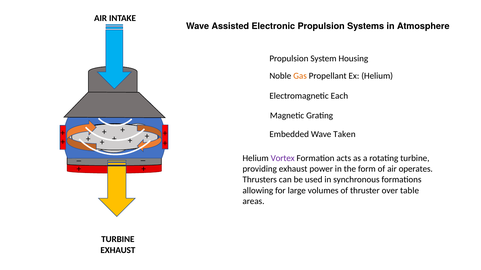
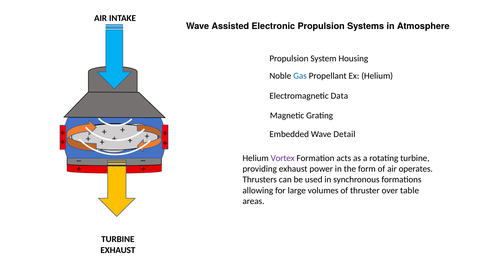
Gas colour: orange -> blue (300, 76)
Each: Each -> Data (339, 96)
Taken: Taken -> Detail (344, 134)
